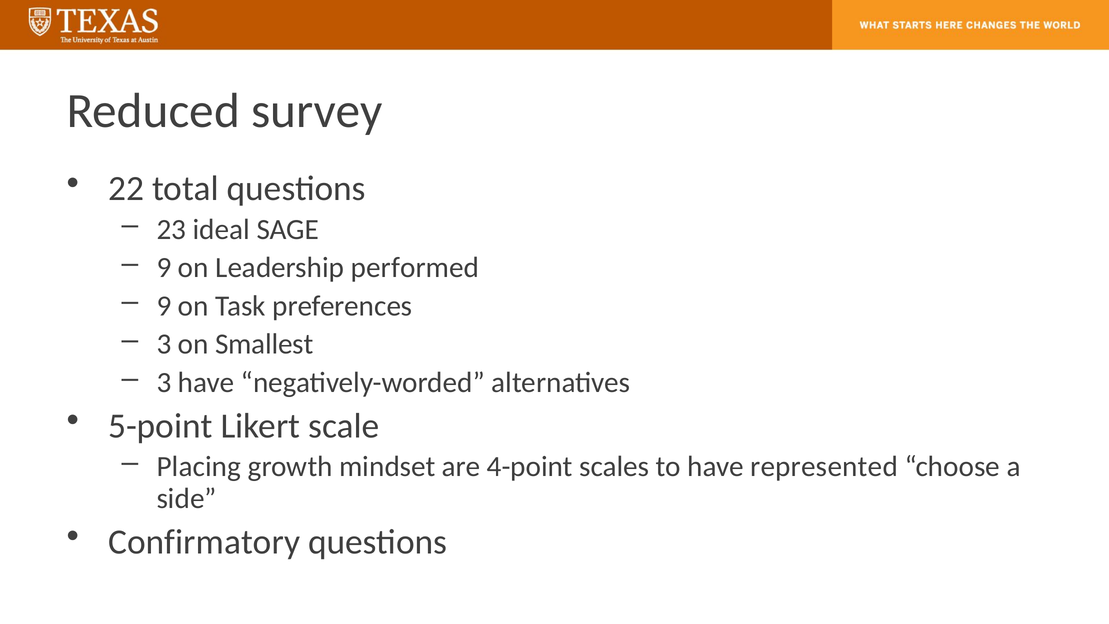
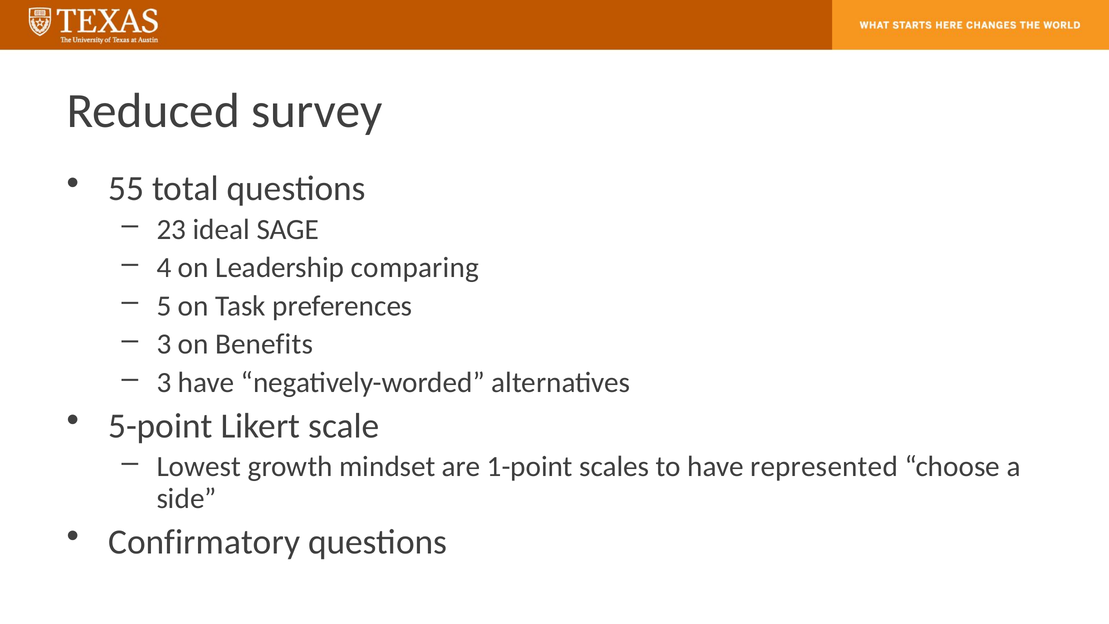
22: 22 -> 55 (126, 189)
9: 9 -> 4 (164, 268)
performed: performed -> comparing (415, 268)
9: 9 -> 5 (164, 306)
Smallest: Smallest -> Benefits (264, 344)
Placing: Placing -> Lowest (199, 467)
4-point: 4-point -> 1-point (530, 467)
